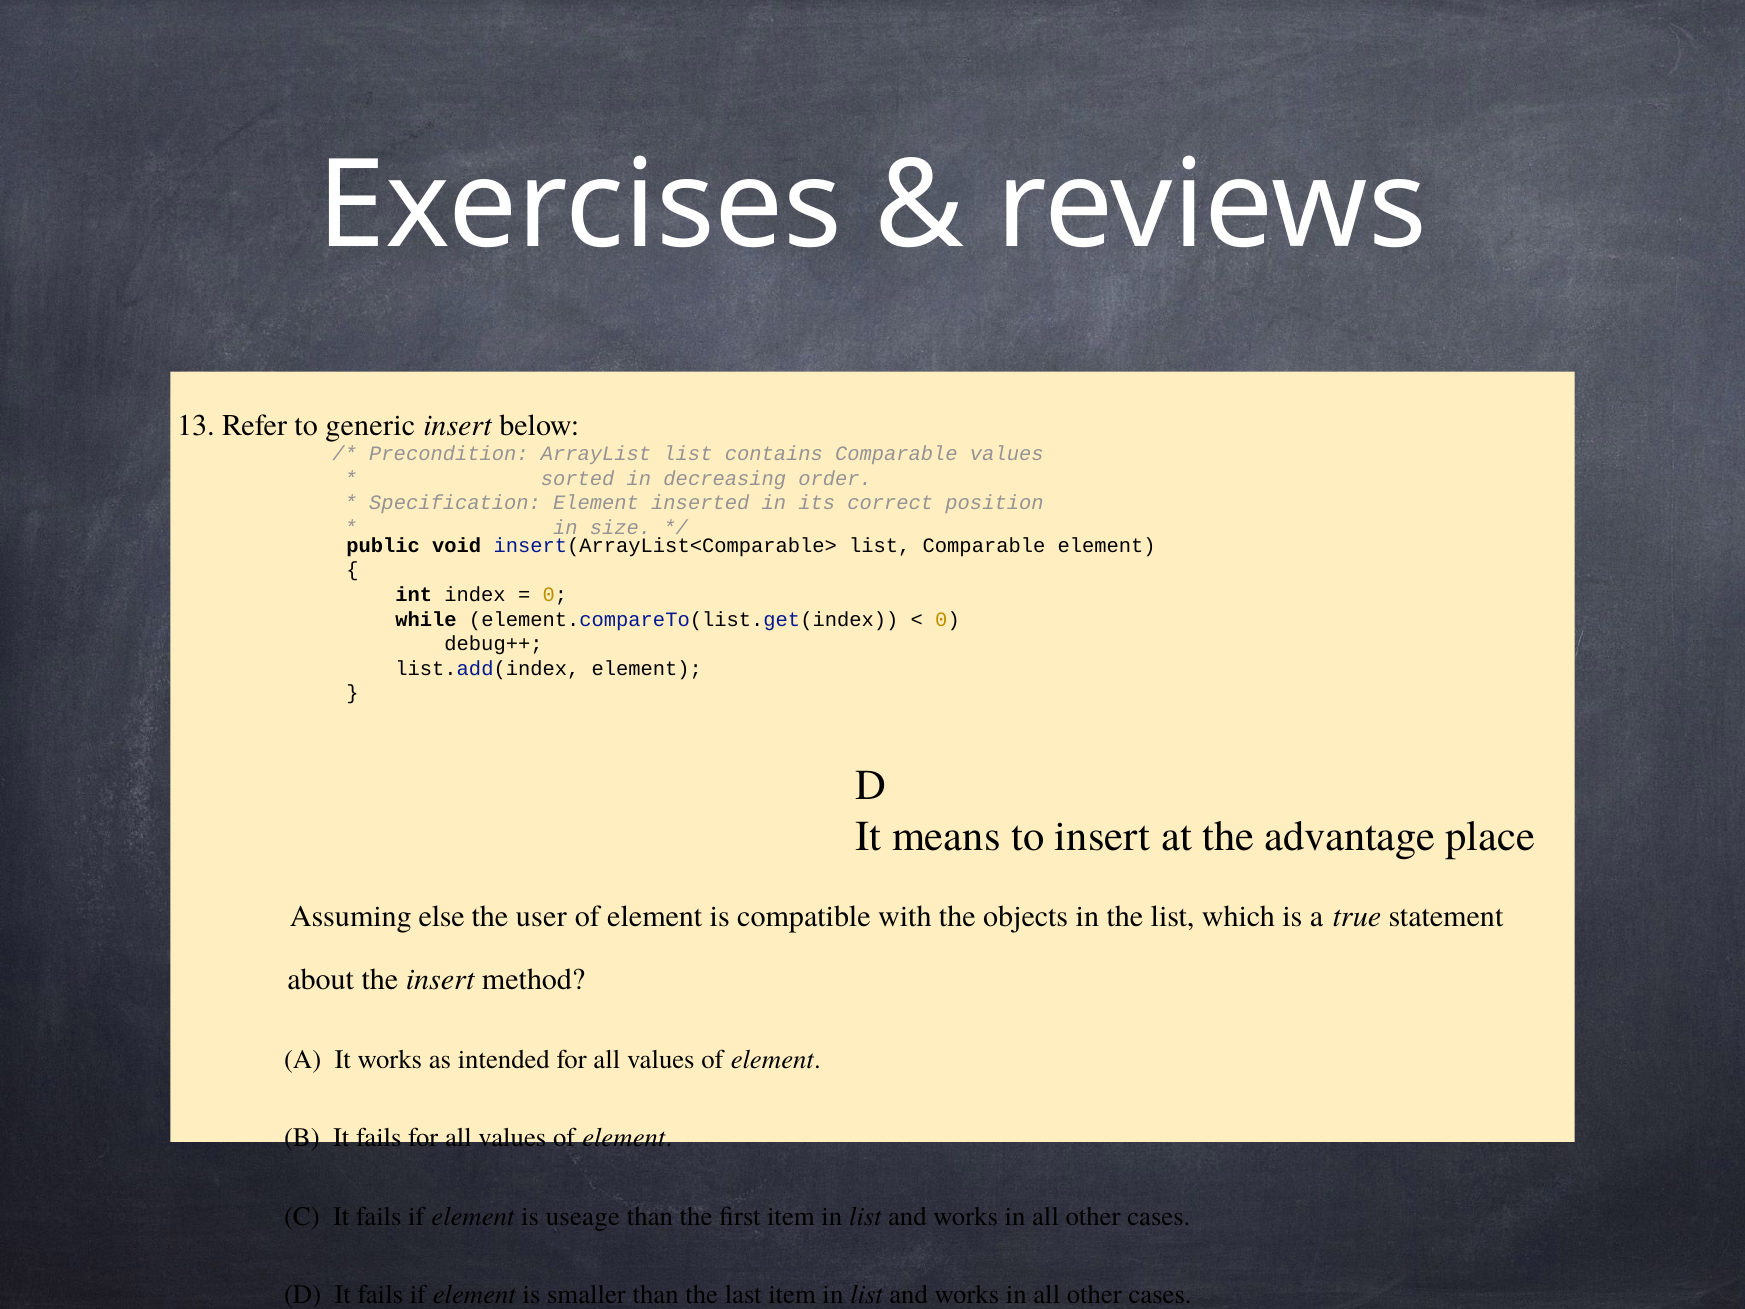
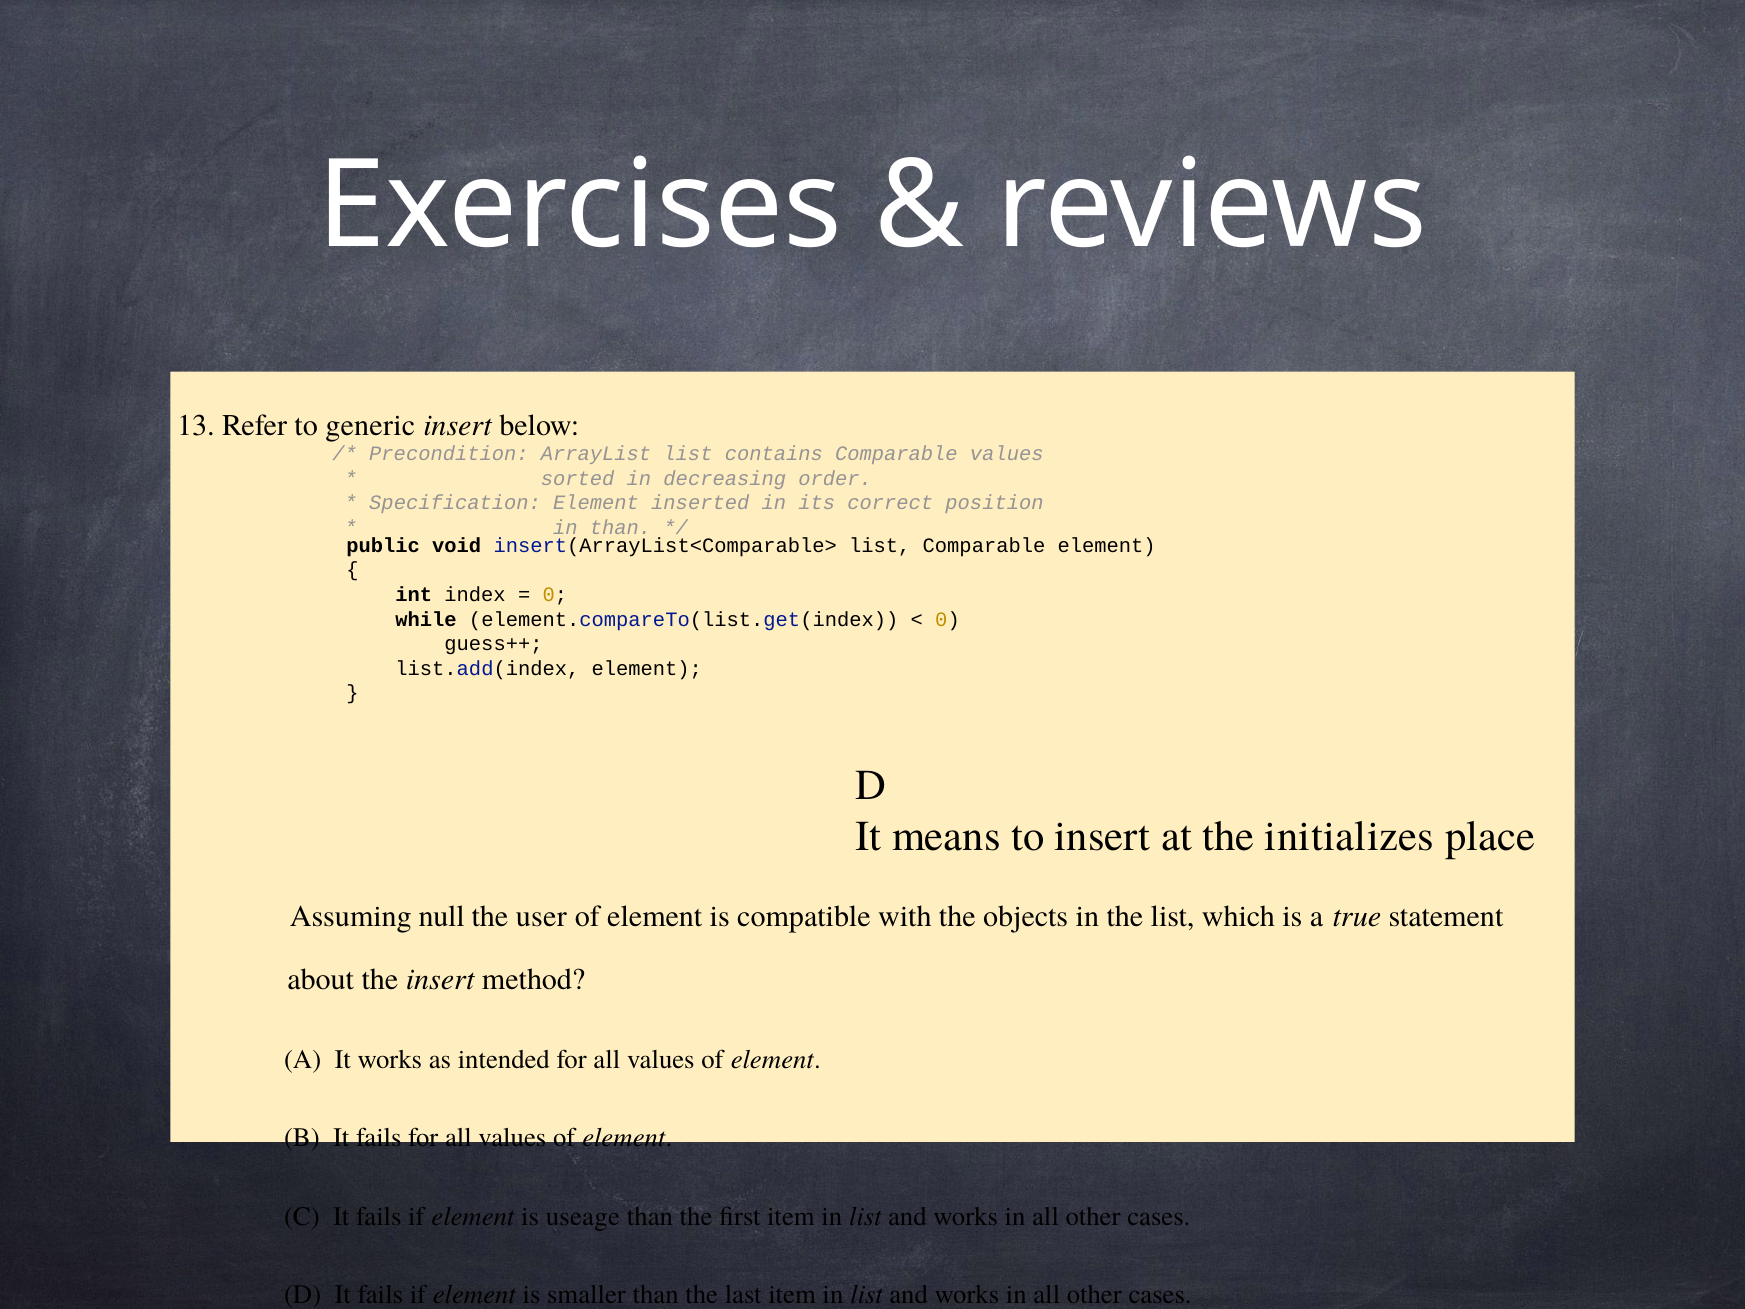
in size: size -> than (621, 527)
debug++: debug++ -> guess++ (494, 644)
advantage: advantage -> initializes (1350, 836)
else: else -> null (442, 916)
